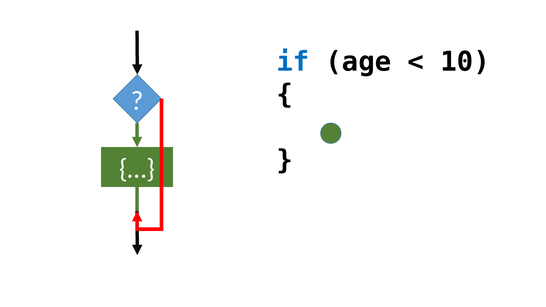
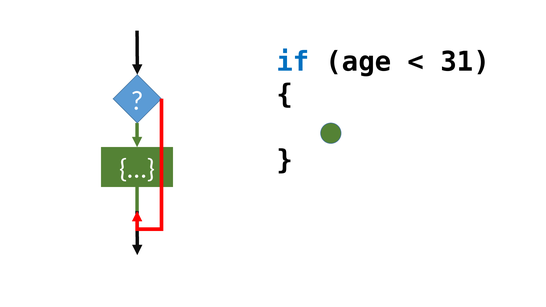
10: 10 -> 31 (465, 62)
